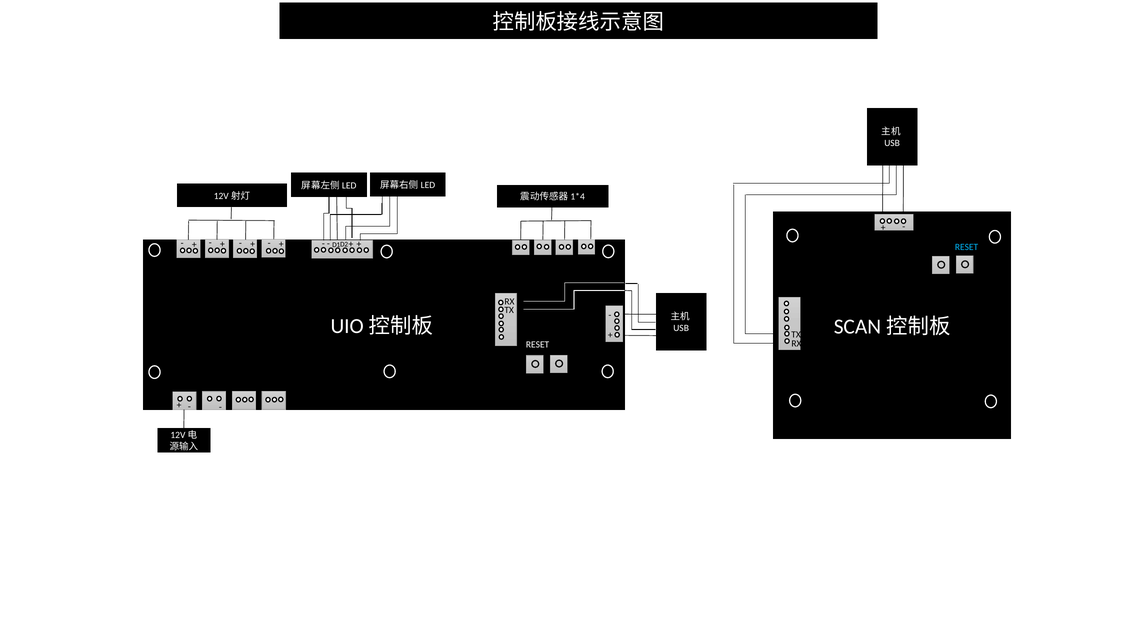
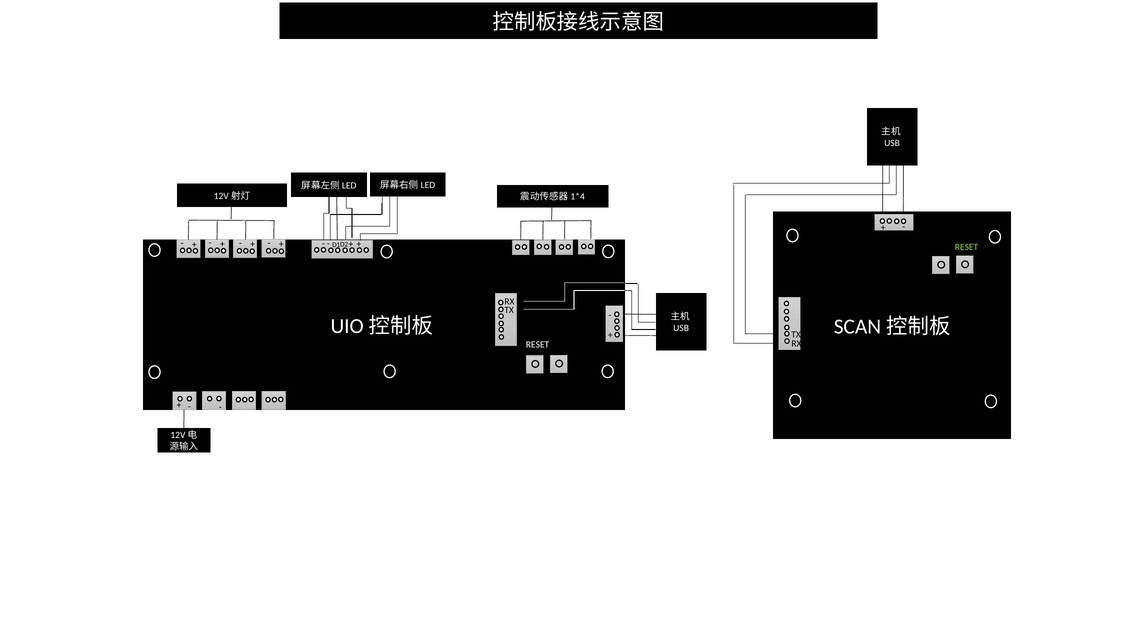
RESET colour: light blue -> light green (967, 247)
